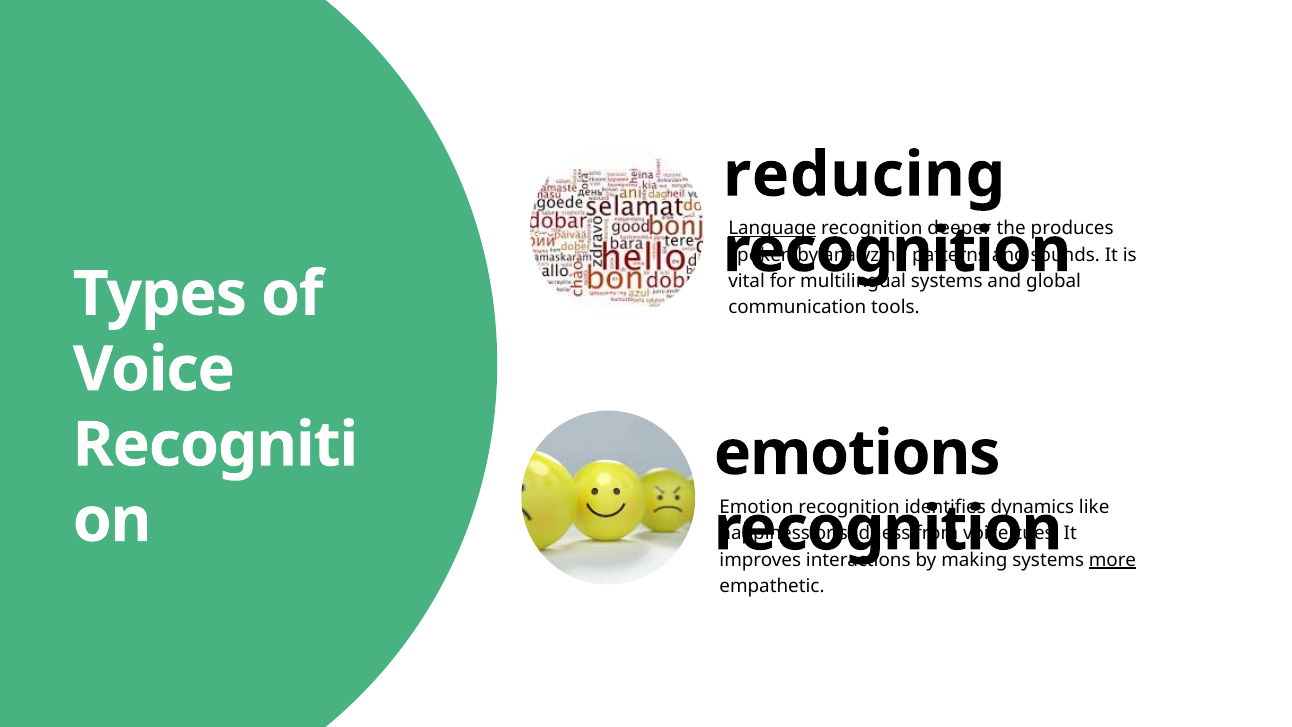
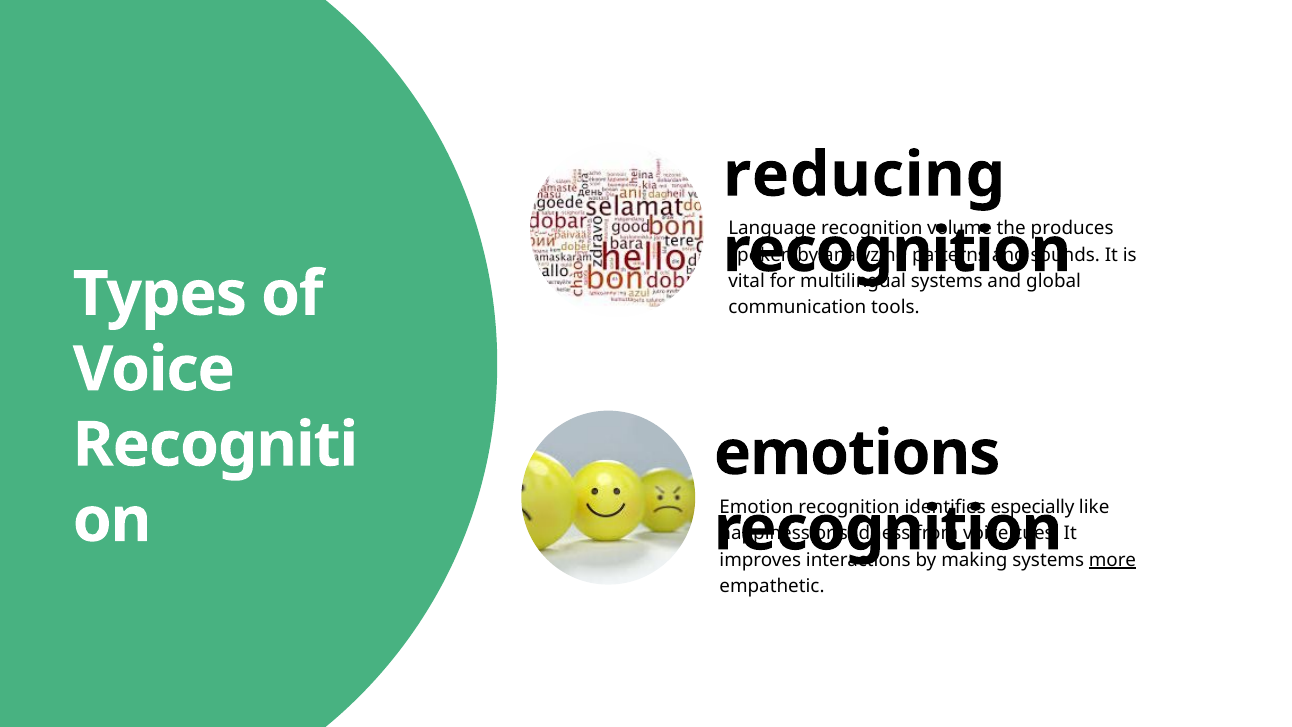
Language underline: present -> none (772, 228)
deeper: deeper -> volume (960, 228)
dynamics: dynamics -> especially (1033, 507)
